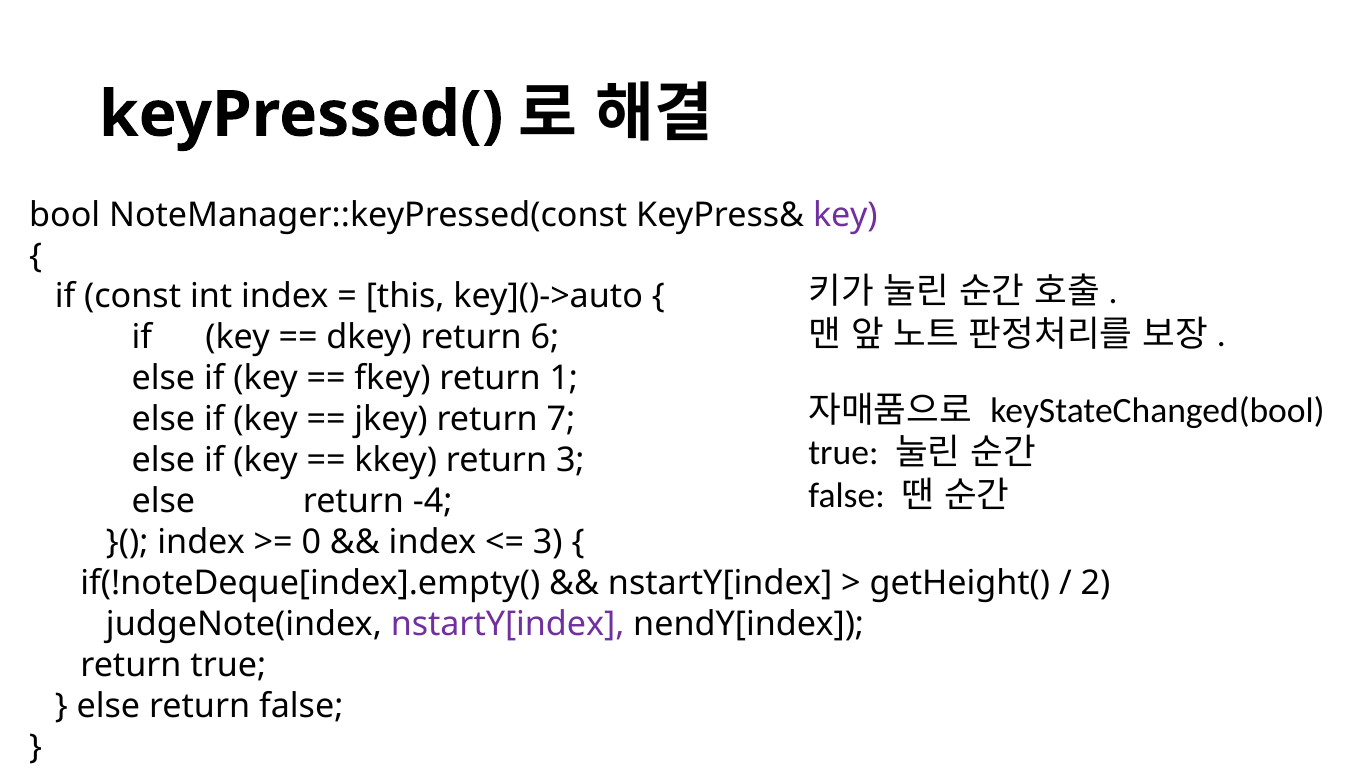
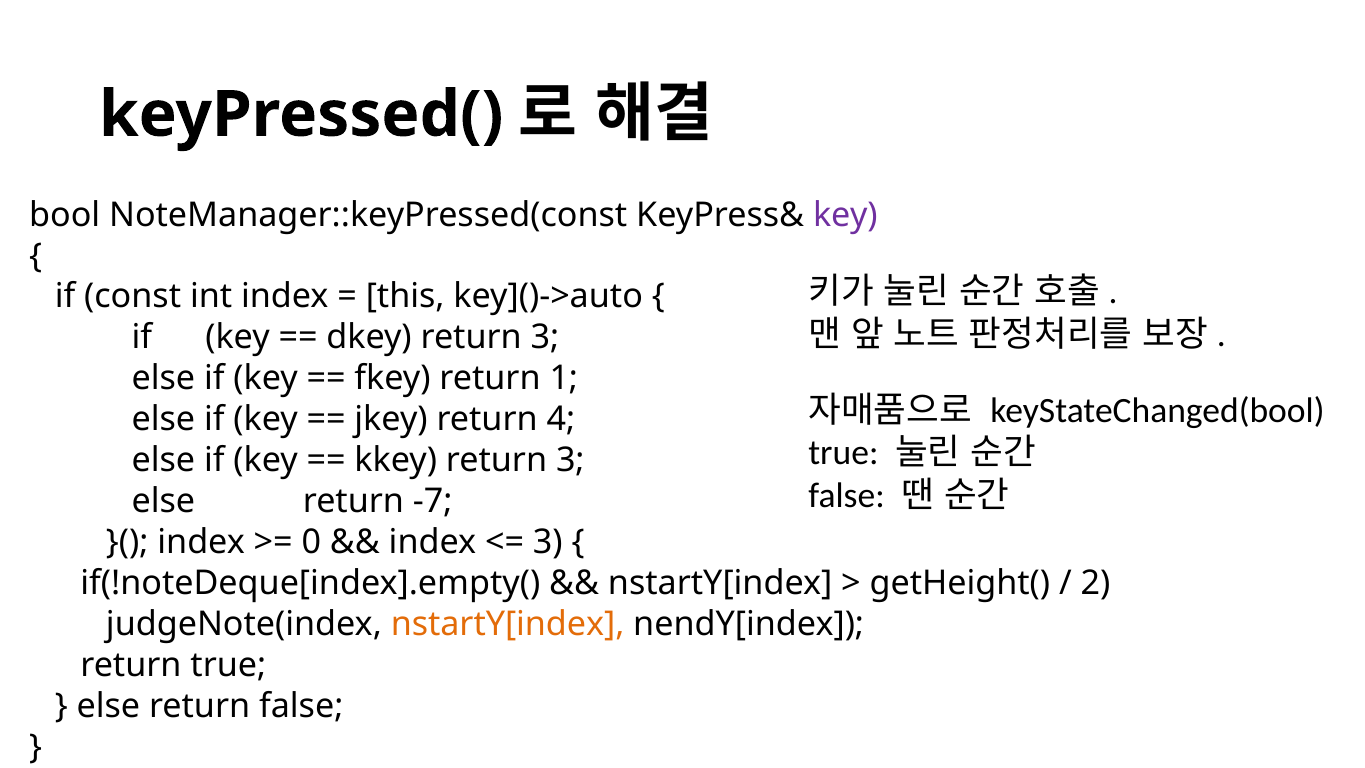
dkey return 6: 6 -> 3 (545, 338)
7: 7 -> 4 (561, 420)
-4: -4 -> -7 (433, 501)
nstartY[index colour: purple -> orange (508, 624)
